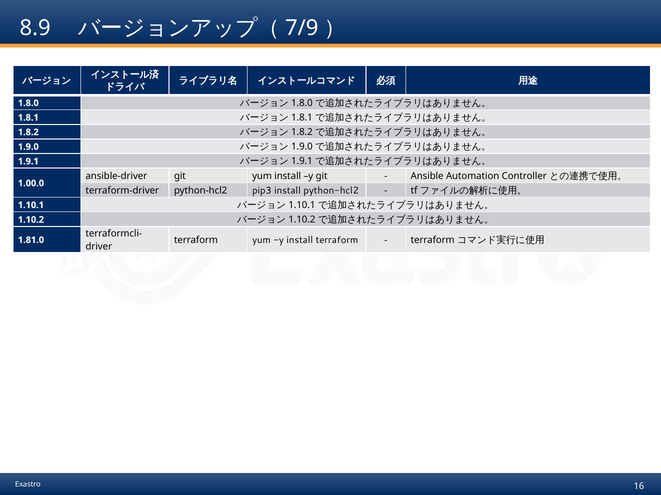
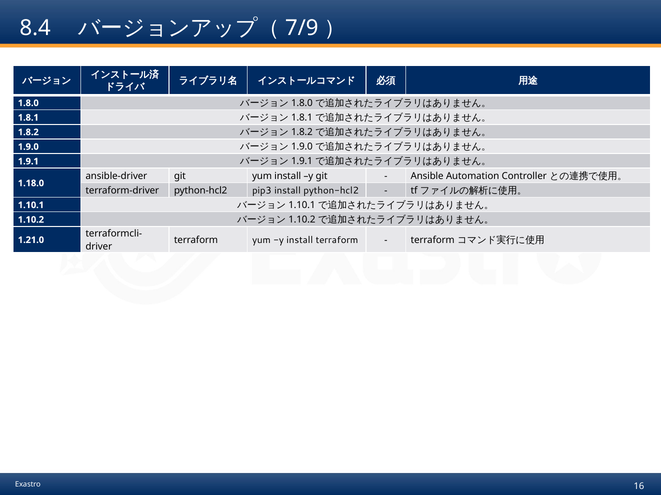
8.9: 8.9 -> 8.4 (35, 28)
1.00.0: 1.00.0 -> 1.18.0 (31, 183)
1.81.0: 1.81.0 -> 1.21.0 (31, 240)
